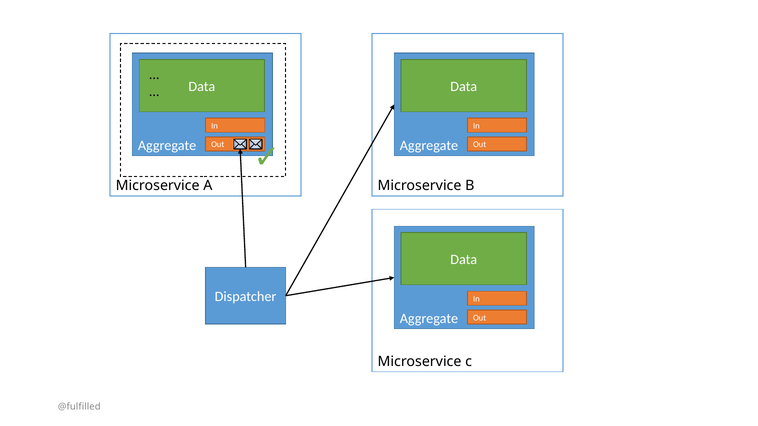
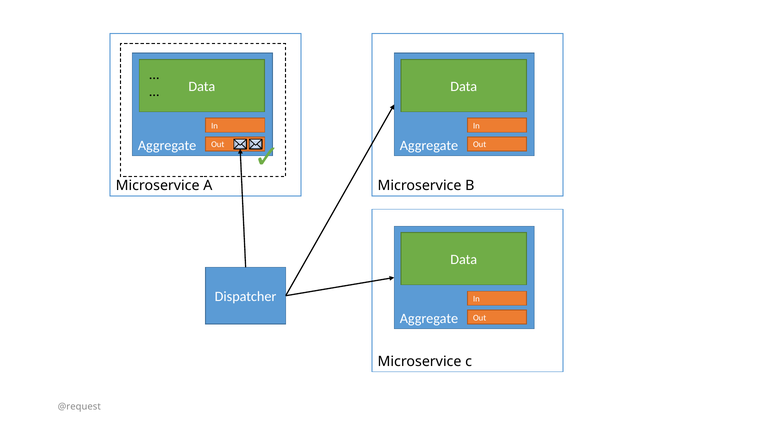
@fulfilled: @fulfilled -> @request (79, 407)
